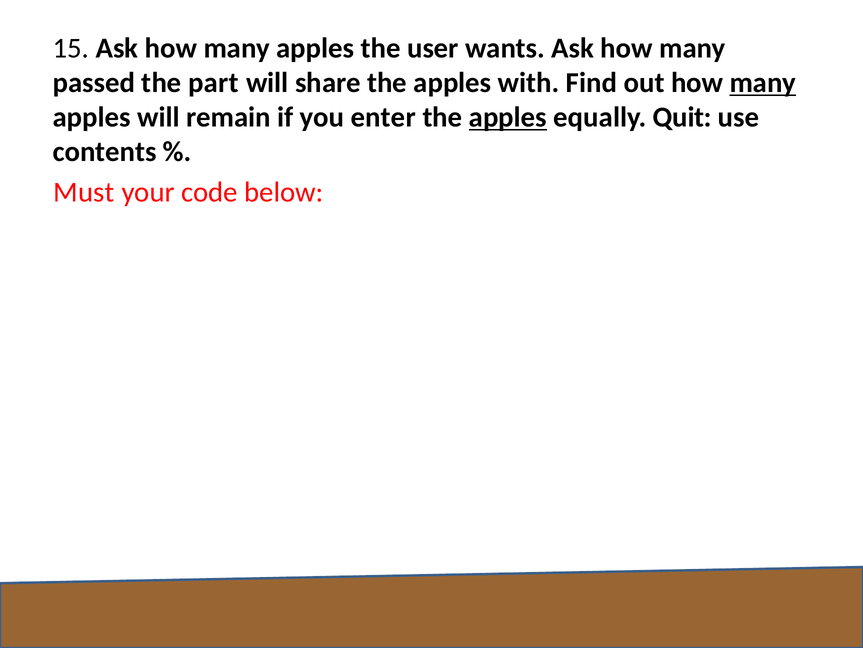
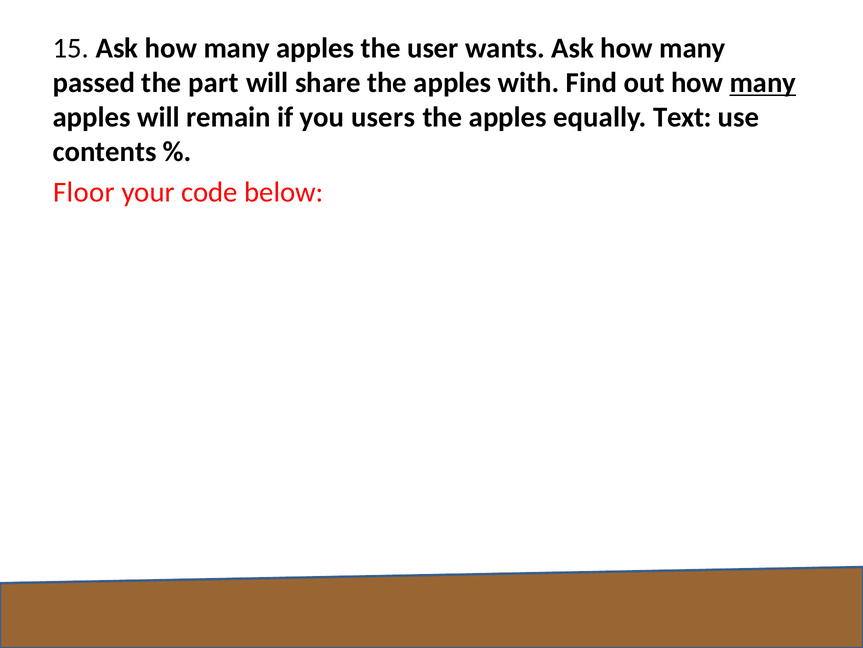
enter: enter -> users (383, 117)
apples underline: present -> none (508, 117)
Quit: Quit -> Text (682, 117)
Must: Must -> Floor (84, 192)
